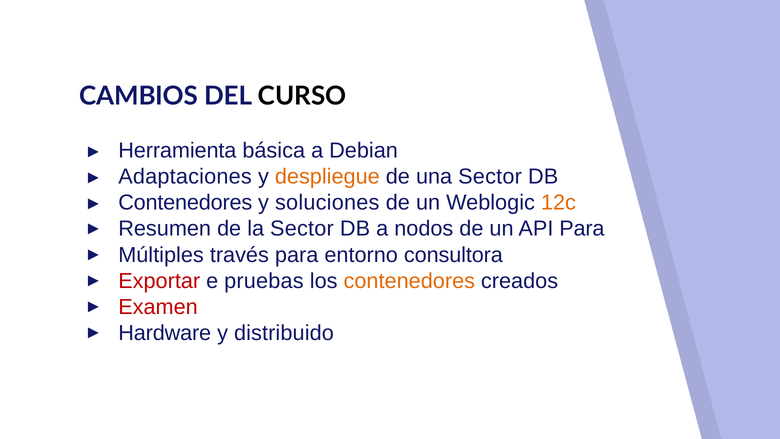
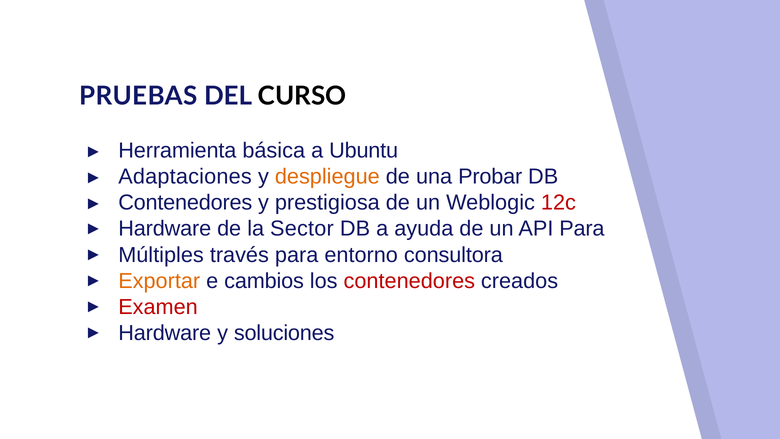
CAMBIOS: CAMBIOS -> PRUEBAS (138, 96)
Debian: Debian -> Ubuntu (364, 151)
una Sector: Sector -> Probar (490, 177)
soluciones: soluciones -> prestigiosa (327, 203)
12c colour: orange -> red (558, 203)
Resumen: Resumen -> Hardware (165, 229)
nodos: nodos -> ayuda (424, 229)
Exportar colour: red -> orange (159, 281)
pruebas: pruebas -> cambios (264, 281)
contenedores colour: orange -> red (409, 281)
distribuido: distribuido -> soluciones (284, 333)
